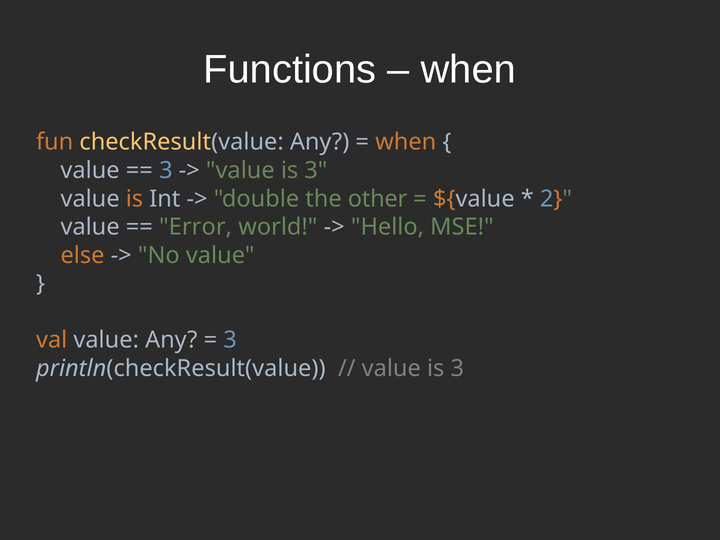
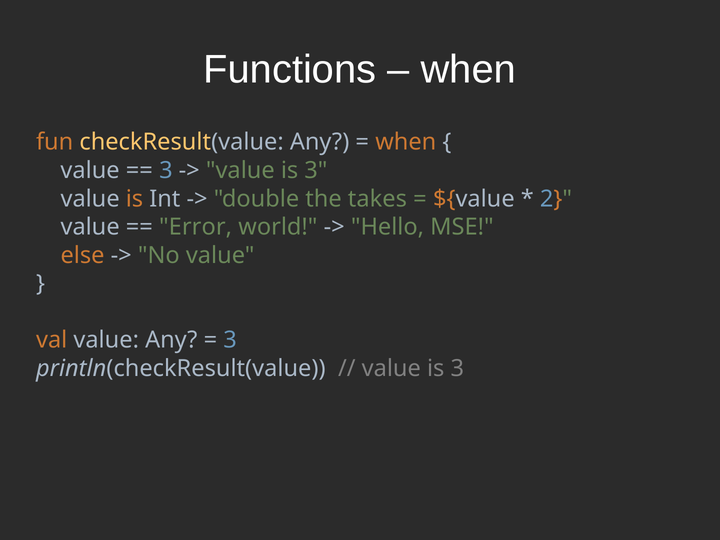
other: other -> takes (377, 199)
